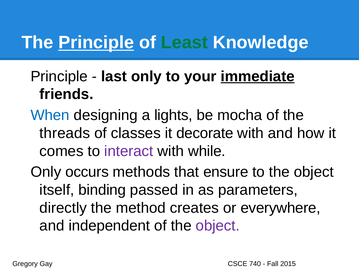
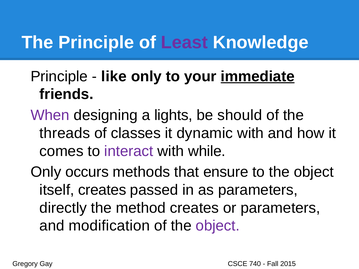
Principle underline: present -> none (96, 43)
Least colour: green -> purple (184, 43)
last: last -> like (114, 76)
When colour: blue -> purple (50, 115)
mocha: mocha -> should (240, 115)
decorate: decorate -> dynamic (205, 133)
itself binding: binding -> creates (102, 190)
or everywhere: everywhere -> parameters (280, 208)
independent: independent -> modification (109, 226)
